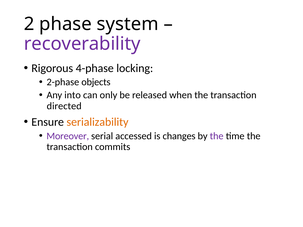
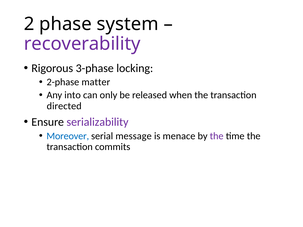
4-phase: 4-phase -> 3-phase (95, 68)
objects: objects -> matter (96, 82)
serializability colour: orange -> purple (98, 122)
Moreover colour: purple -> blue (68, 136)
accessed: accessed -> message (134, 136)
changes: changes -> menace (179, 136)
